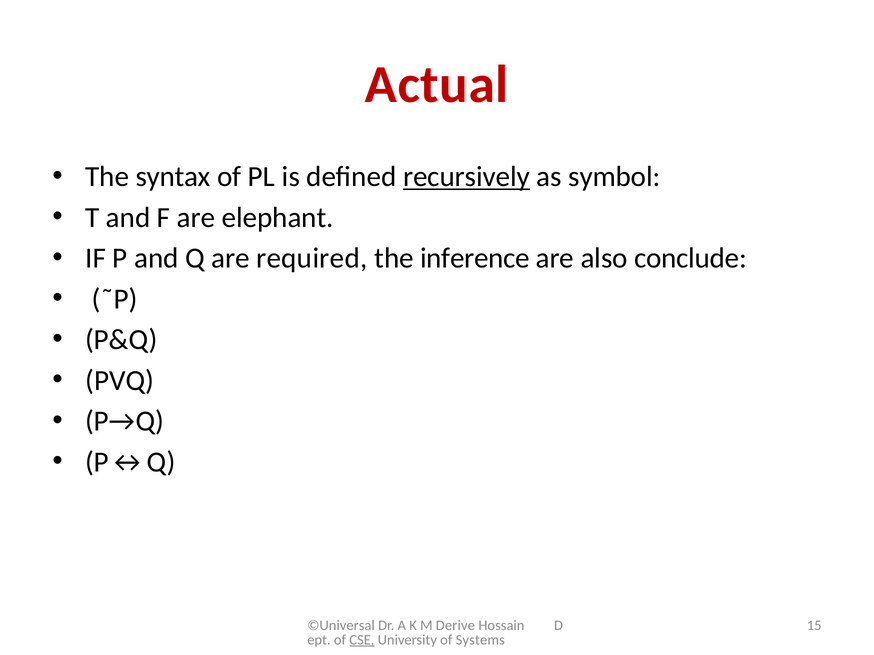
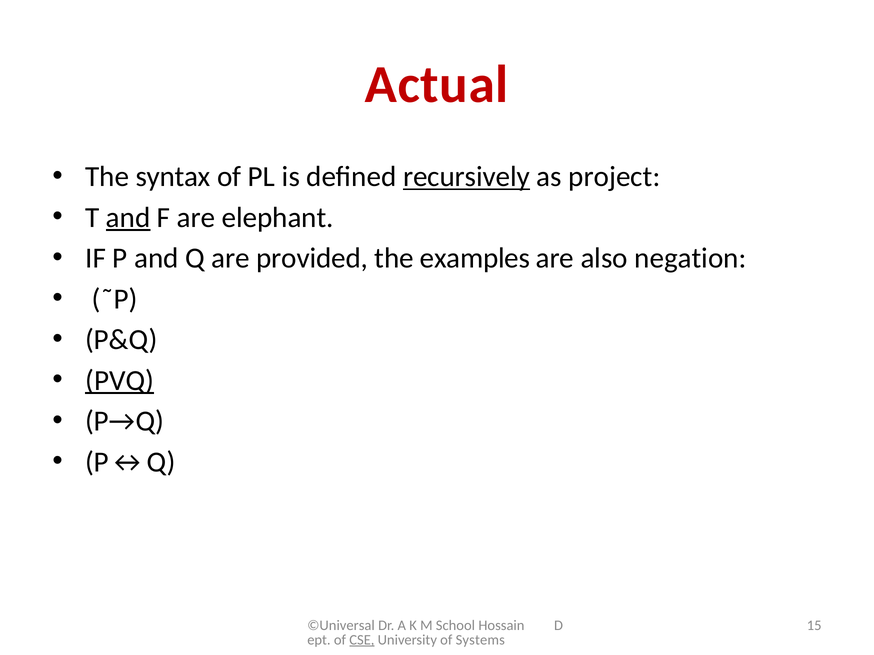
symbol: symbol -> project (614, 177)
and underline: none -> present (128, 218)
required: required -> provided (312, 258)
inference: inference -> examples (475, 258)
conclude: conclude -> negation (690, 258)
PVQ underline: none -> present (120, 381)
Derive: Derive -> School (455, 626)
